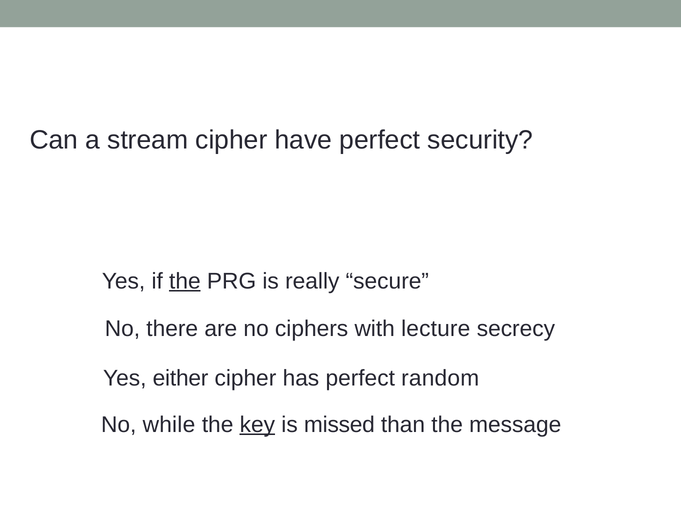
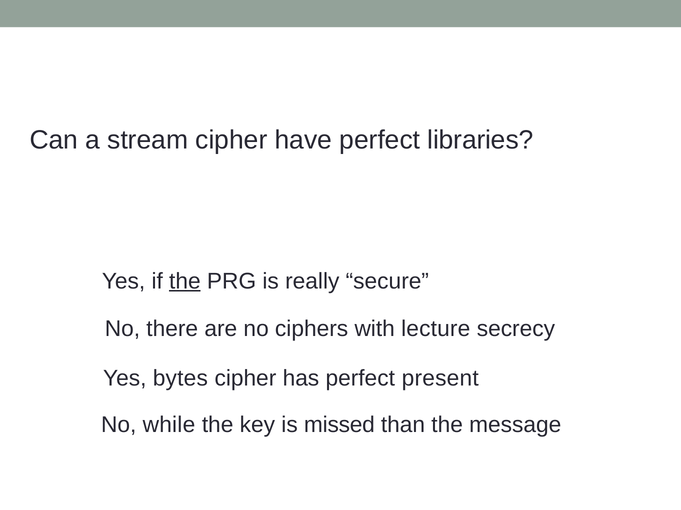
security: security -> libraries (480, 140)
either: either -> bytes (180, 379)
random: random -> present (440, 379)
key underline: present -> none (257, 425)
